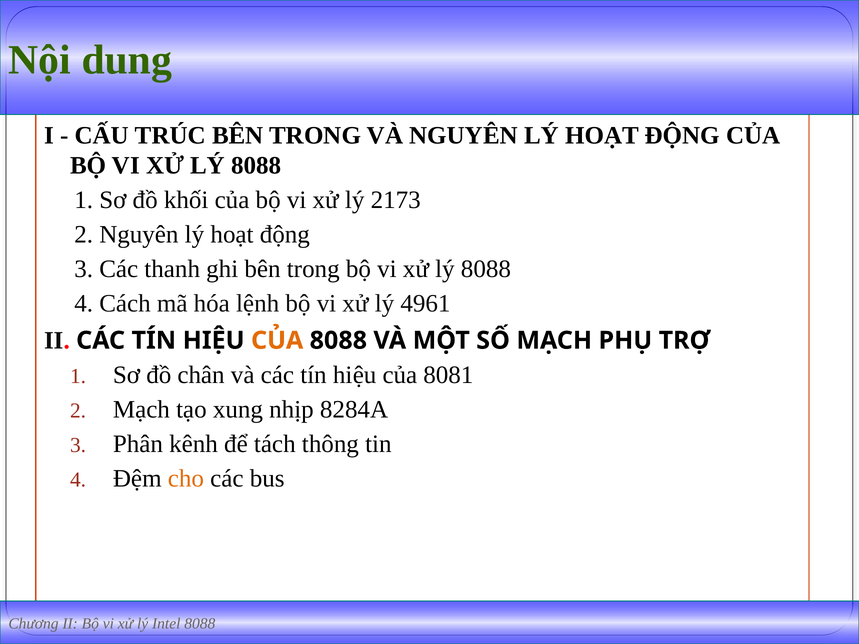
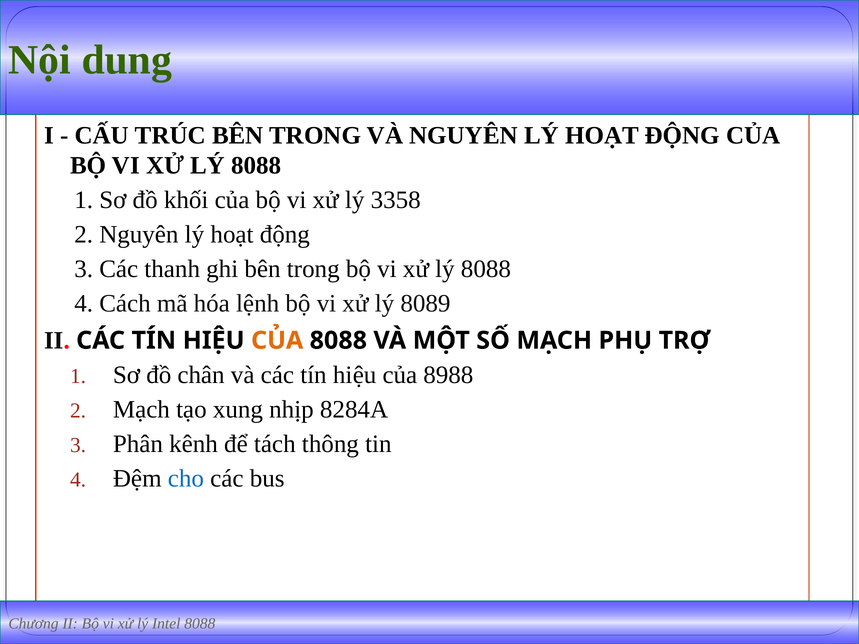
2173: 2173 -> 3358 (396, 200)
4961: 4961 -> 8089 (425, 304)
8081: 8081 -> 8988 (448, 375)
cho colour: orange -> blue (186, 479)
